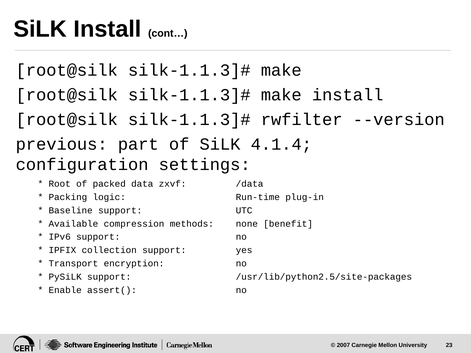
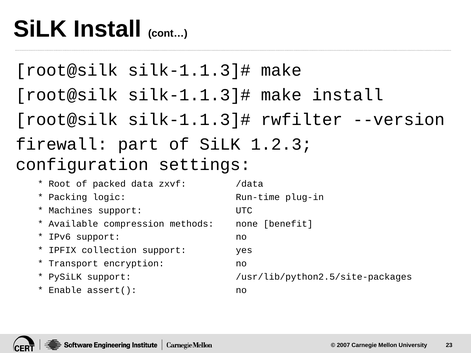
previous: previous -> firewall (62, 144)
4.1.4: 4.1.4 -> 1.2.3 (281, 144)
Baseline: Baseline -> Machines (71, 211)
